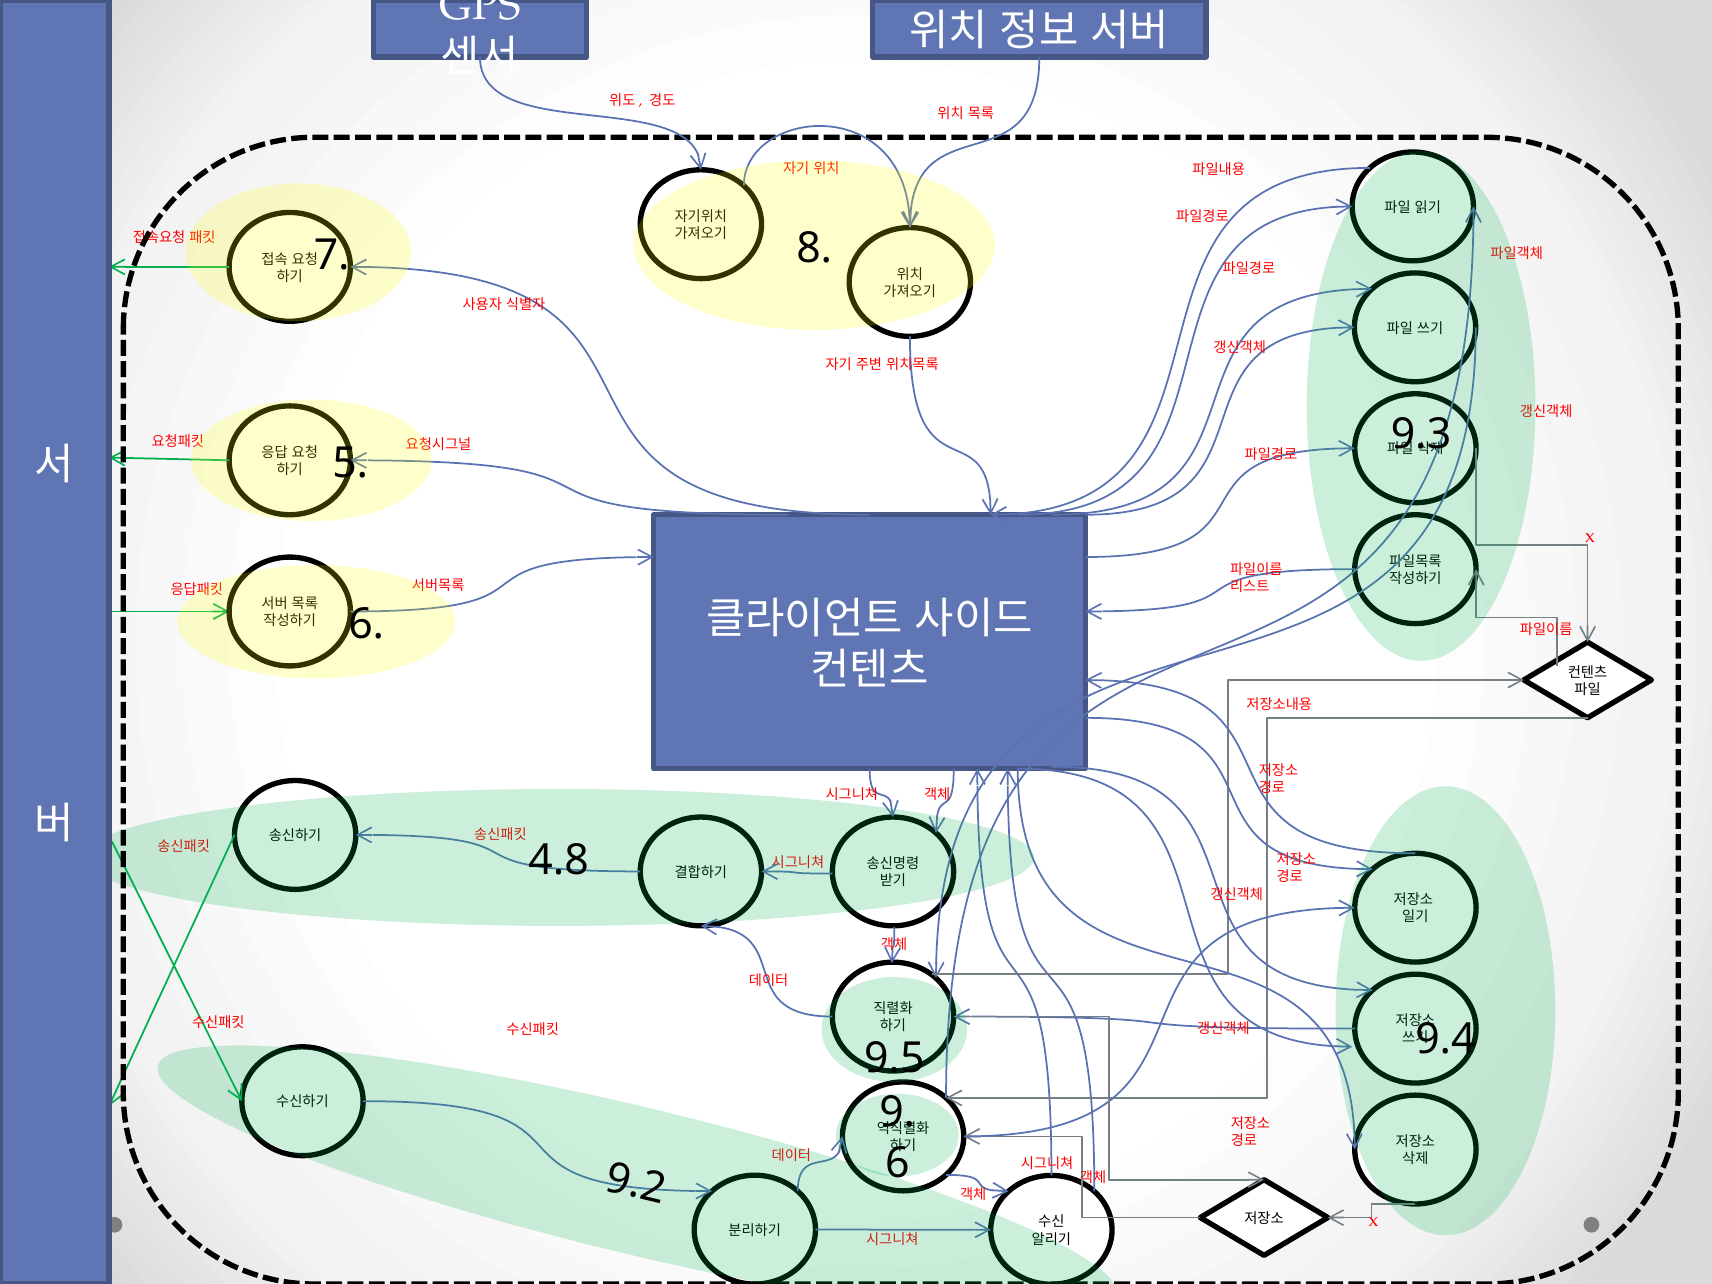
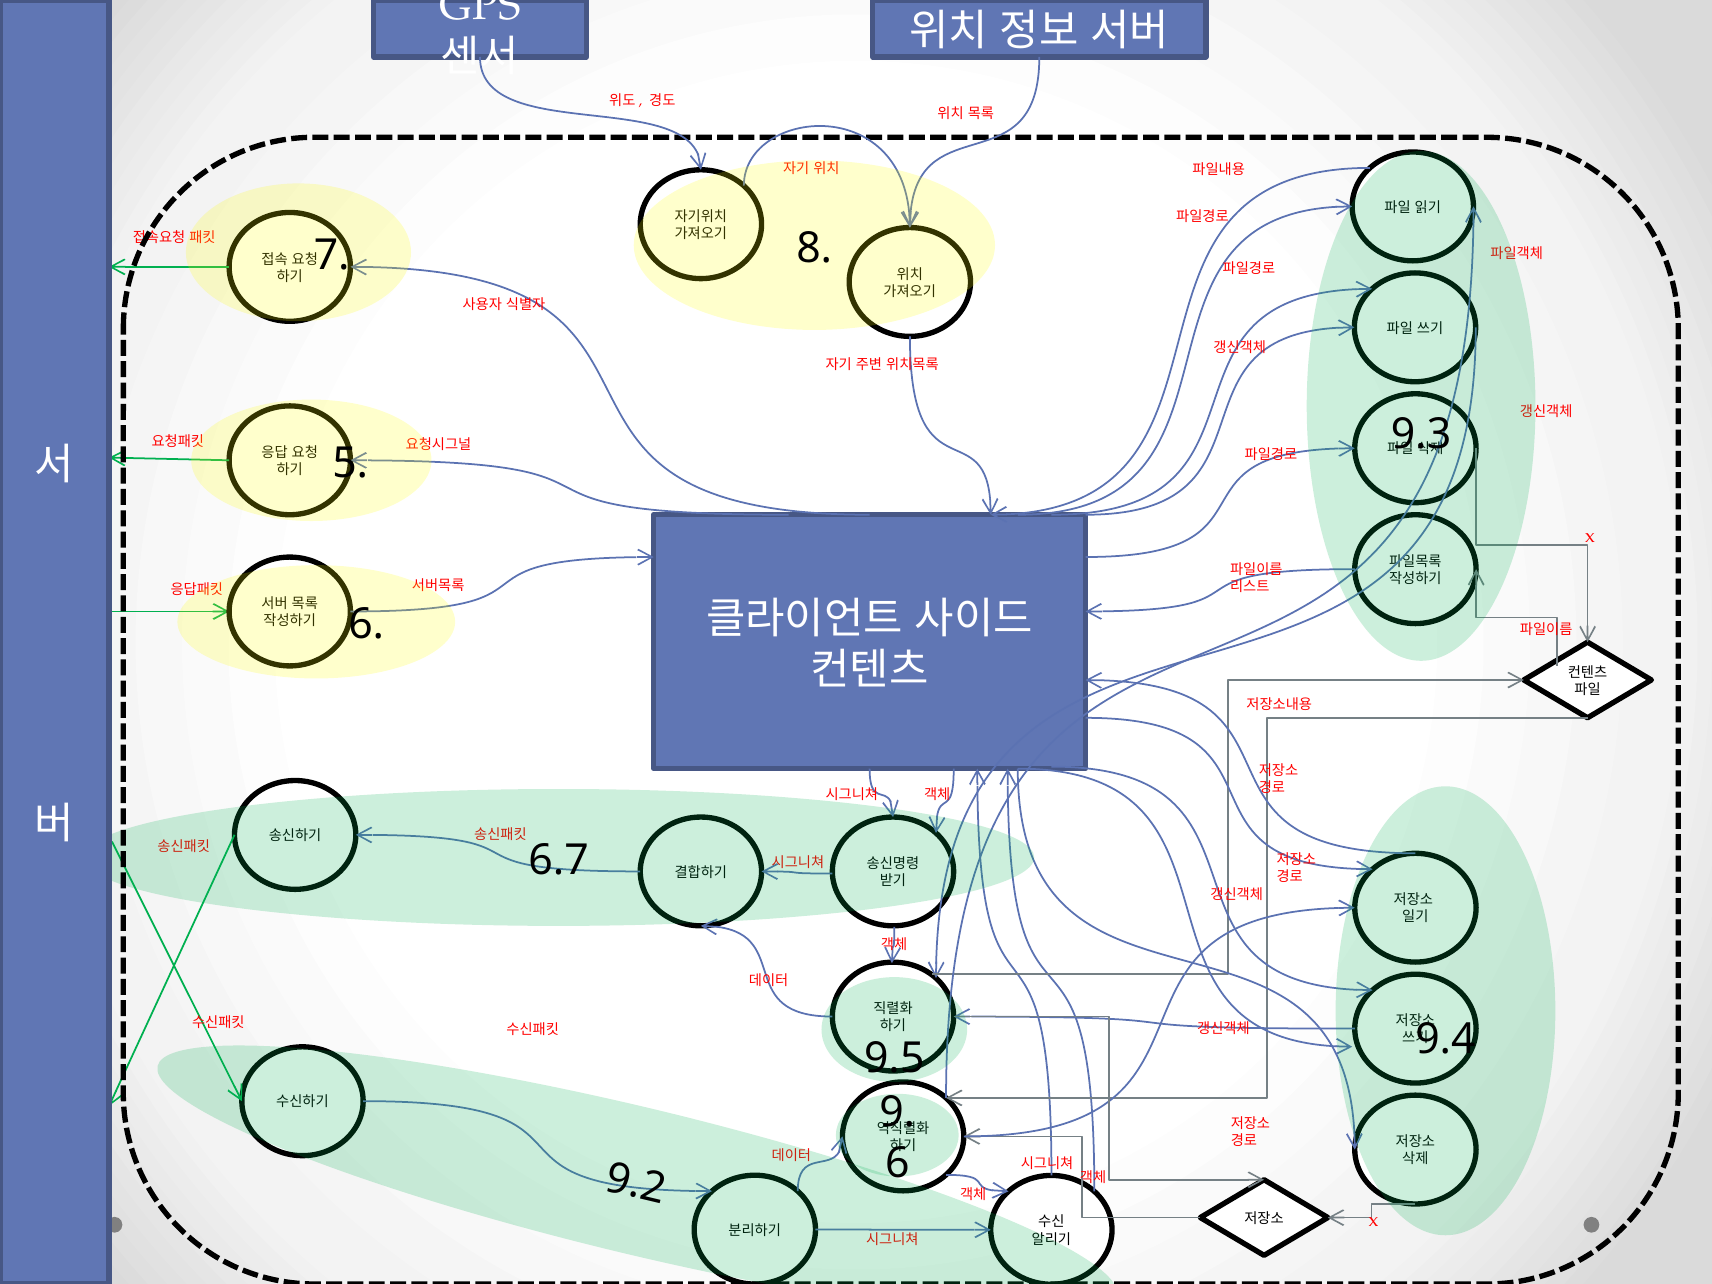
4.8: 4.8 -> 6.7 (559, 860)
